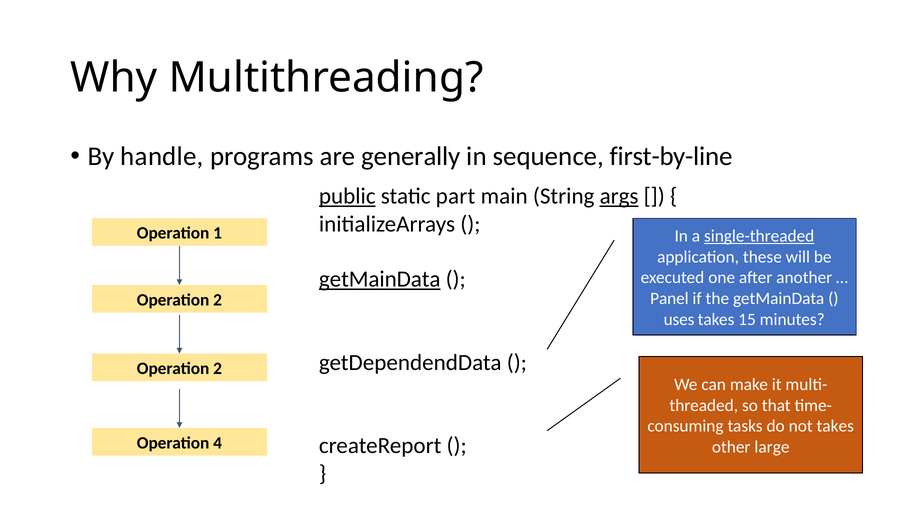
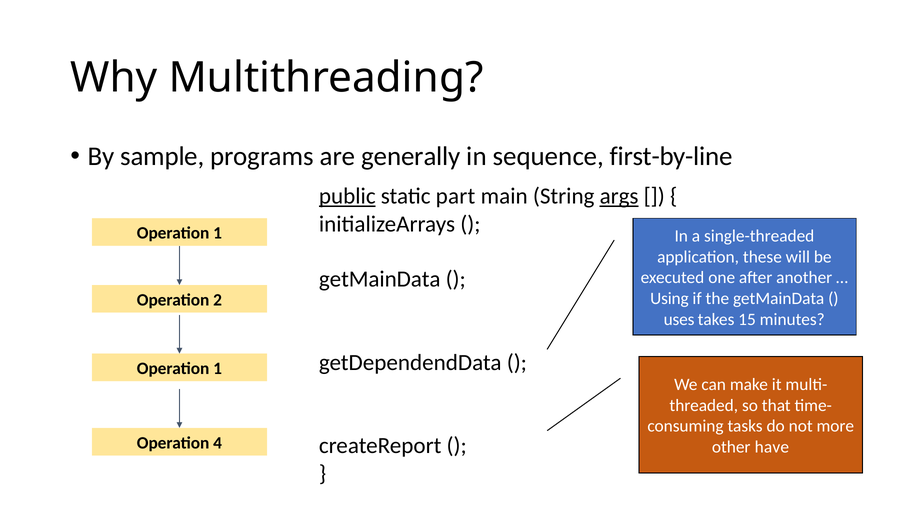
handle: handle -> sample (162, 156)
single-threaded underline: present -> none (759, 236)
getMainData underline: present -> none (380, 279)
Panel: Panel -> Using (669, 298)
2: 2 -> 1 (218, 368)
not takes: takes -> more (835, 426)
large: large -> have (772, 447)
